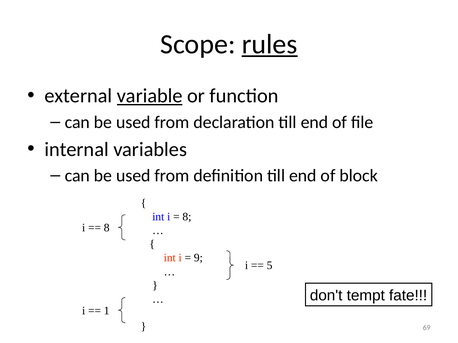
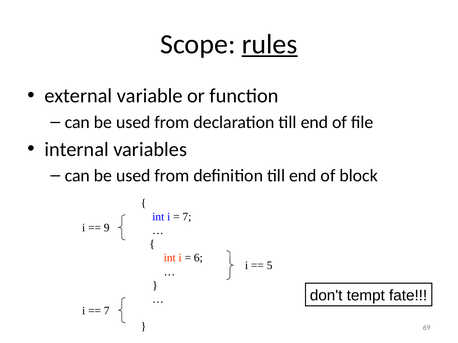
variable underline: present -> none (150, 96)
8: 8 -> 7 (187, 217)
8: 8 -> 9 (107, 228)
9: 9 -> 6 (198, 258)
1: 1 -> 7 (107, 311)
